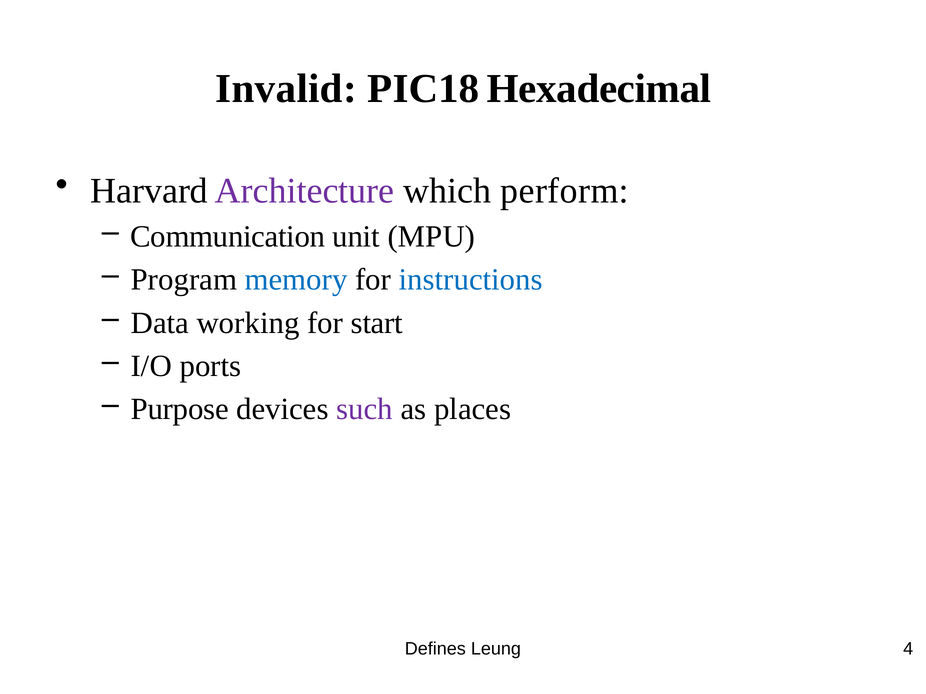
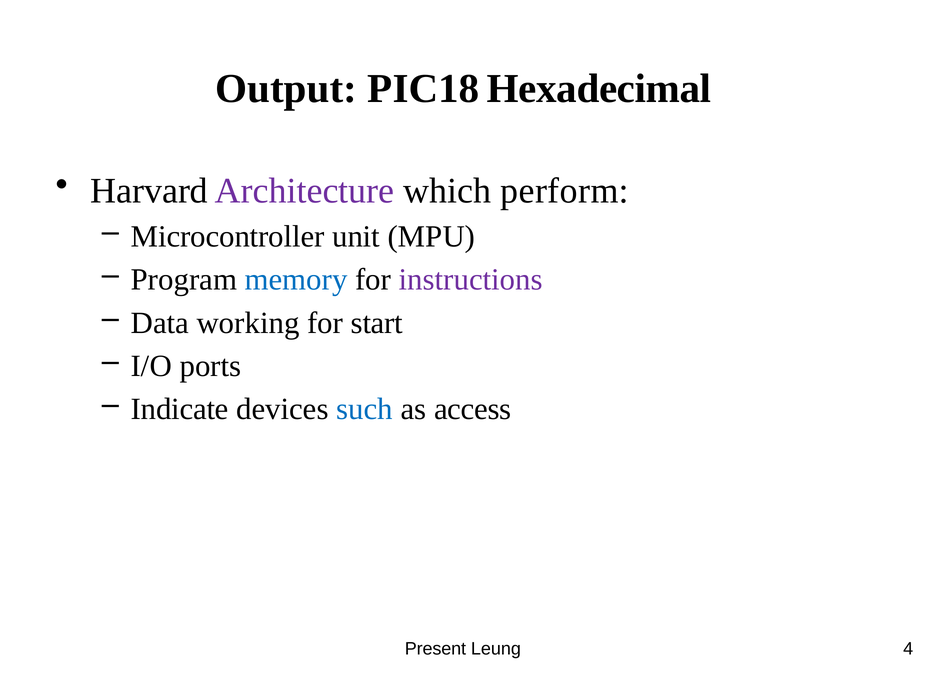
Invalid: Invalid -> Output (286, 89)
Communication: Communication -> Microcontroller (228, 237)
instructions colour: blue -> purple (471, 280)
Purpose: Purpose -> Indicate (180, 410)
such colour: purple -> blue (365, 410)
places: places -> access (473, 410)
Defines: Defines -> Present (435, 649)
